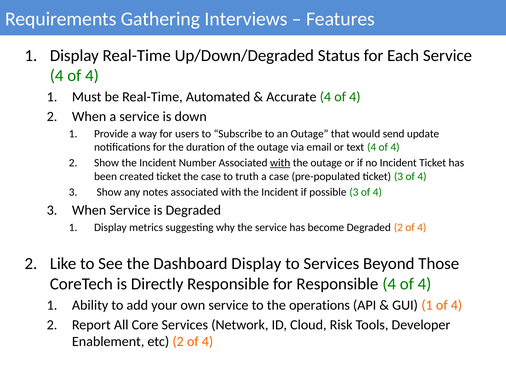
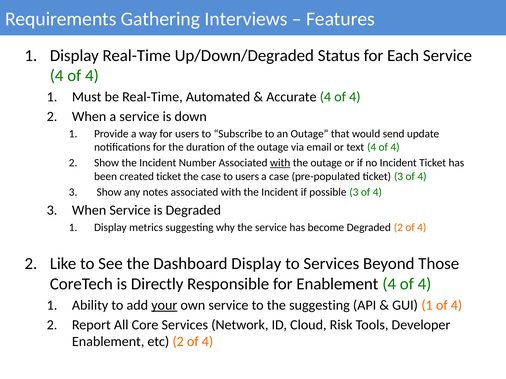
to truth: truth -> users (247, 177)
for Responsible: Responsible -> Enablement (337, 284)
your underline: none -> present (164, 305)
the operations: operations -> suggesting (319, 305)
